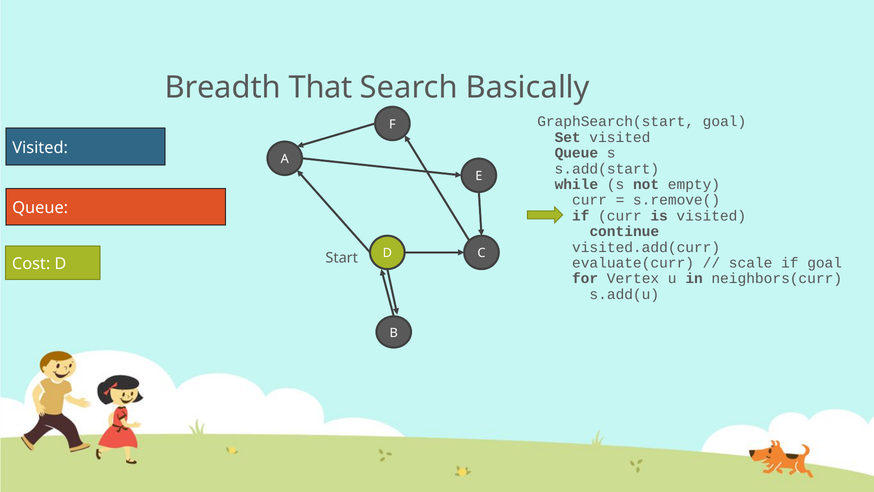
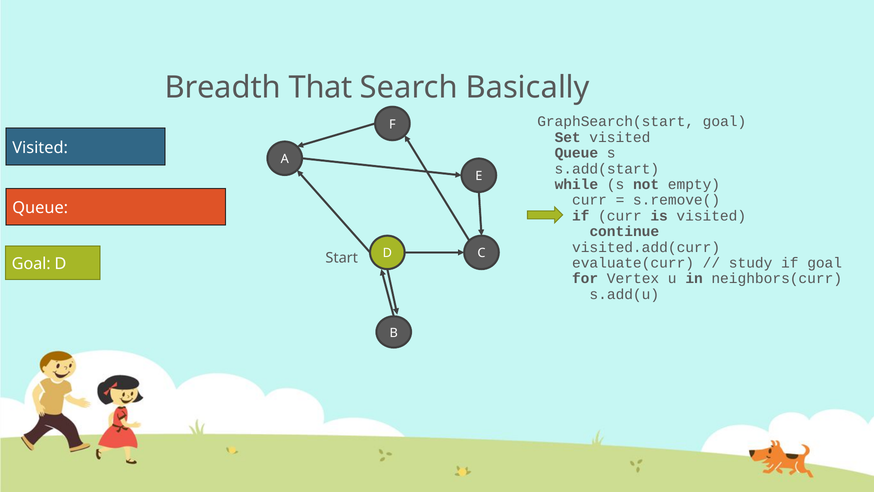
scale: scale -> study (751, 263)
Cost: Cost -> Goal (31, 264)
